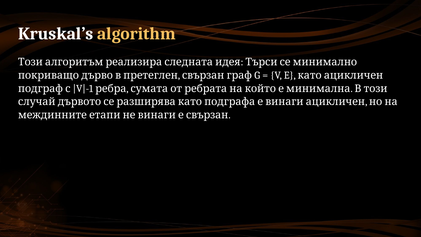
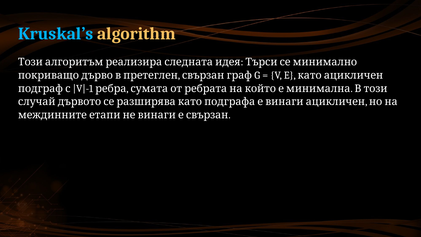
Kruskal’s colour: white -> light blue (56, 34)
